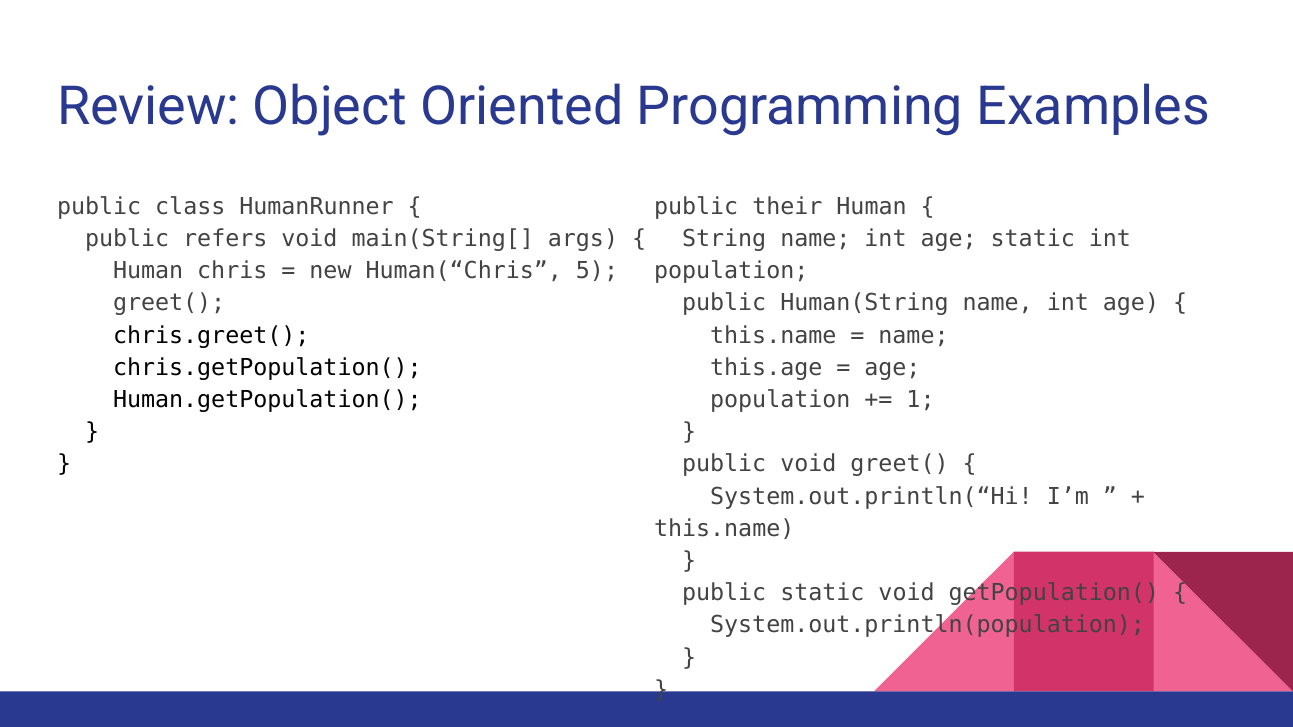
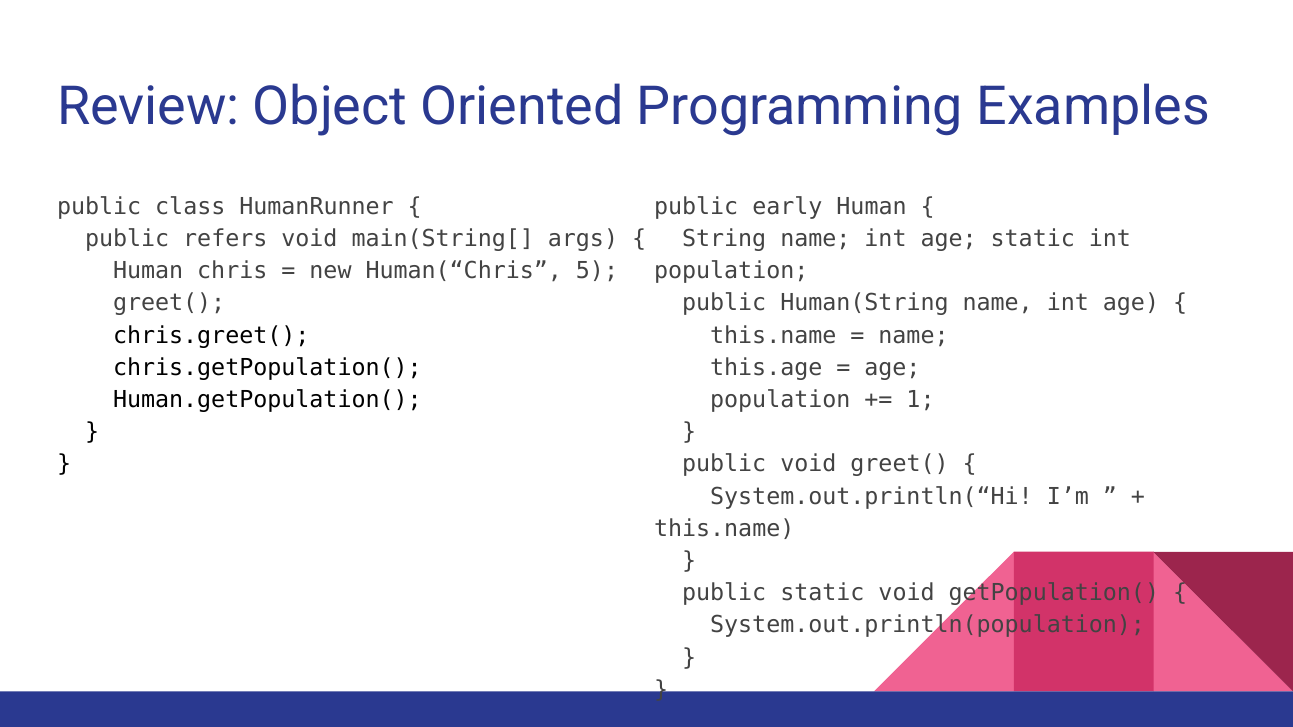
their: their -> early (787, 207)
